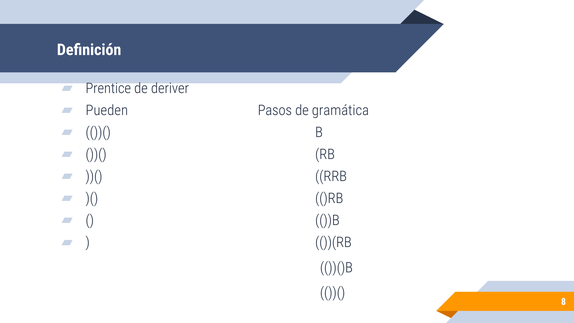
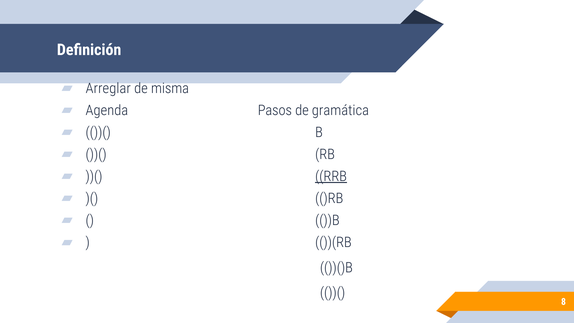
Prentice: Prentice -> Arreglar (108, 88)
deriver: deriver -> misma (170, 88)
Pueden: Pueden -> Agenda (107, 110)
RRB underline: none -> present (331, 176)
